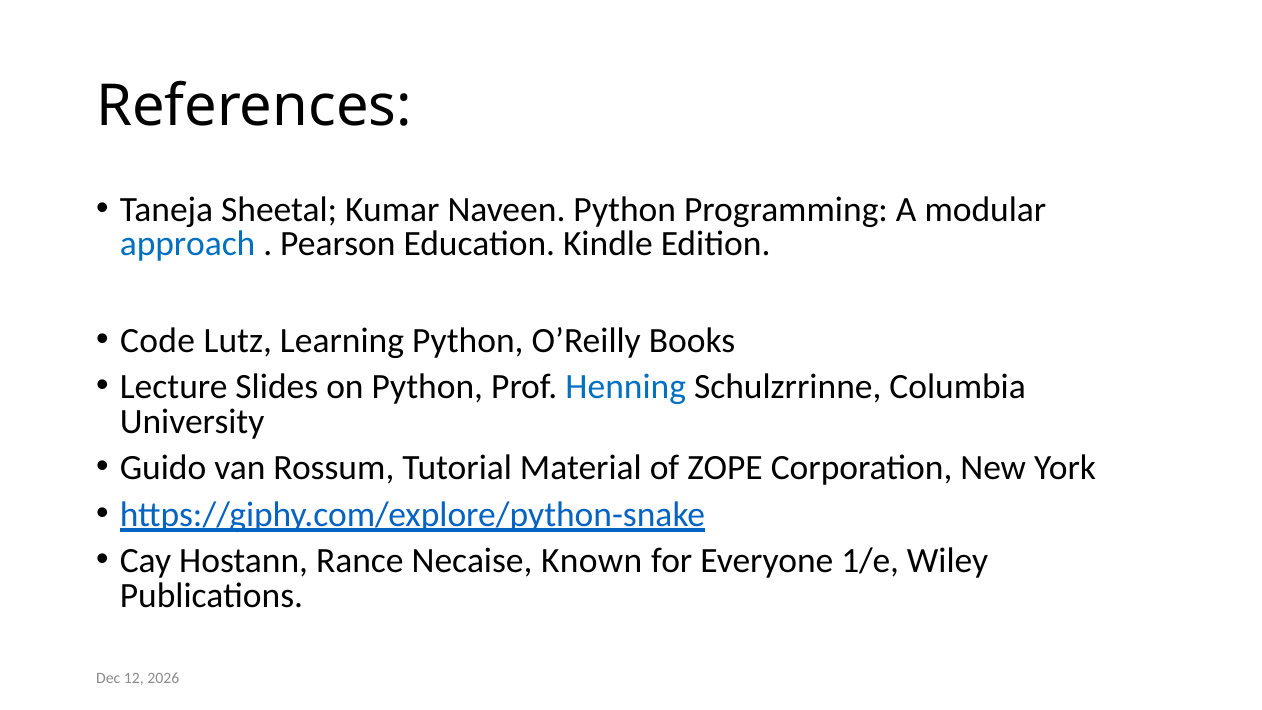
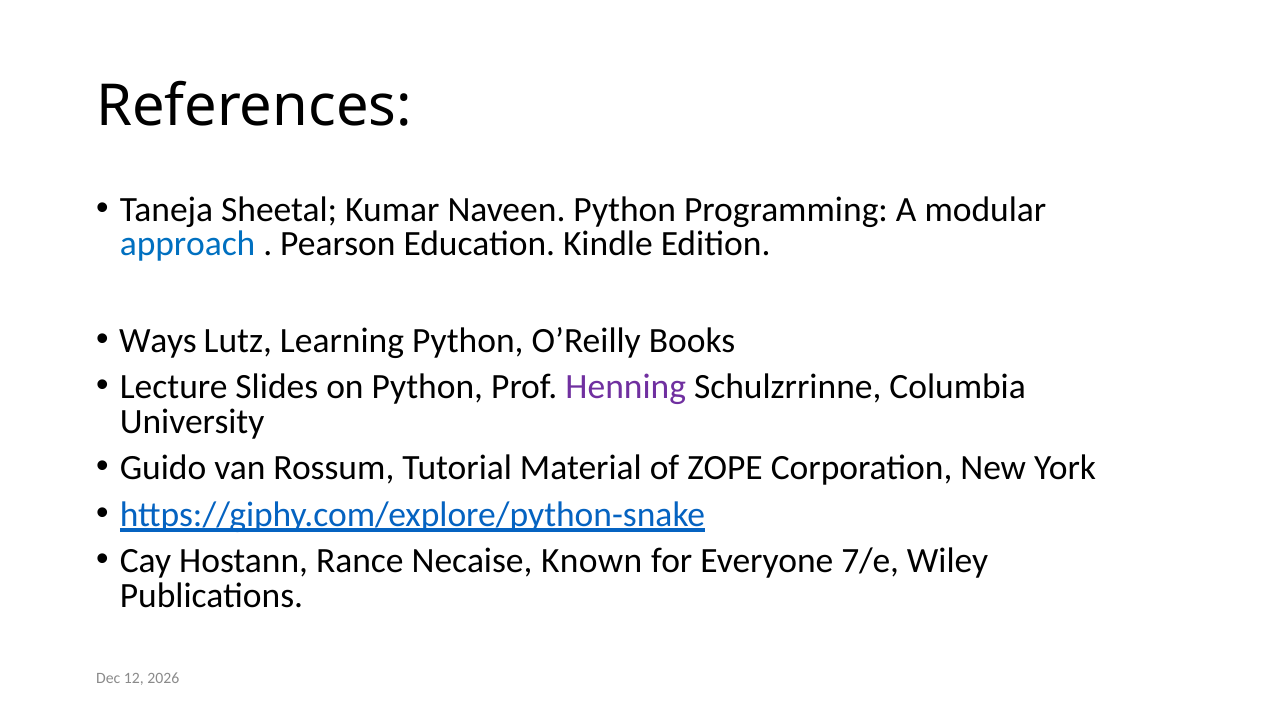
Code: Code -> Ways (158, 341)
Henning colour: blue -> purple (626, 387)
1/e: 1/e -> 7/e (870, 561)
